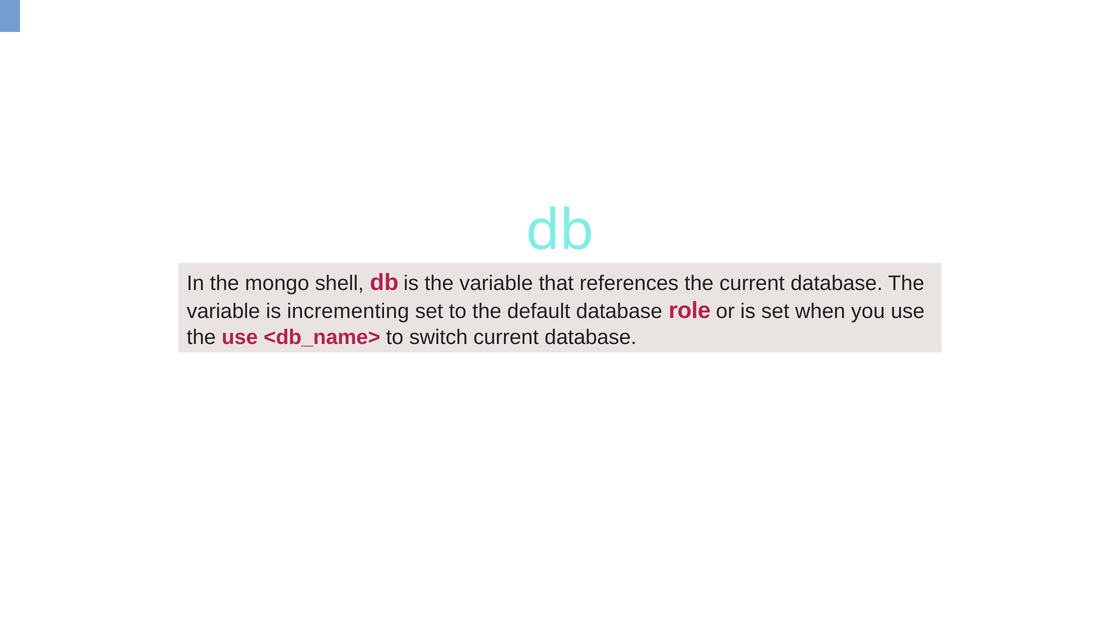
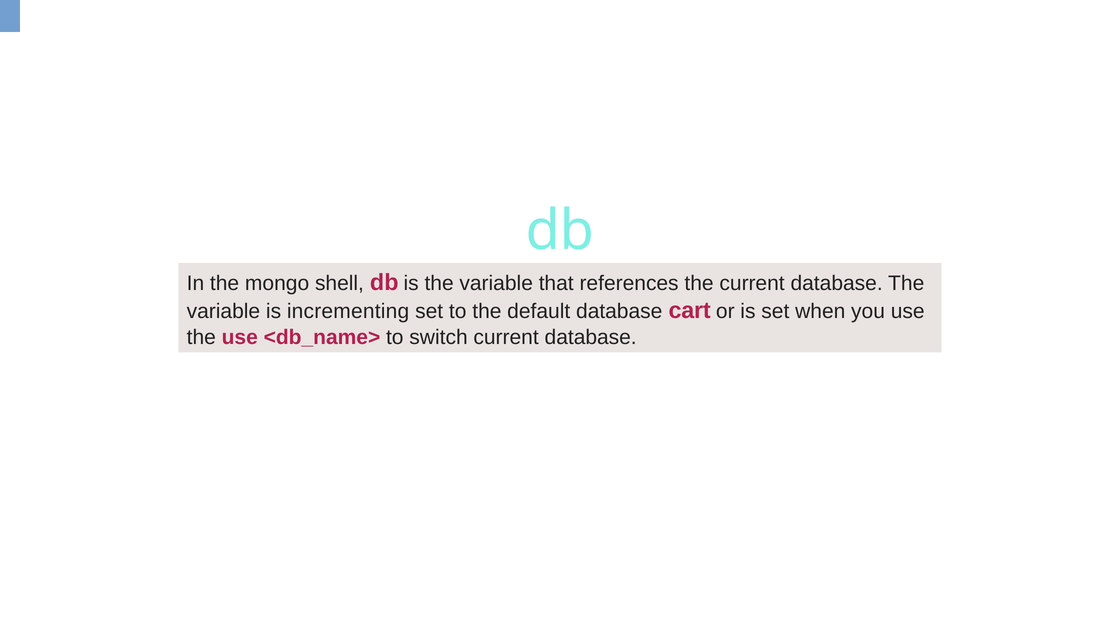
role: role -> cart (690, 311)
